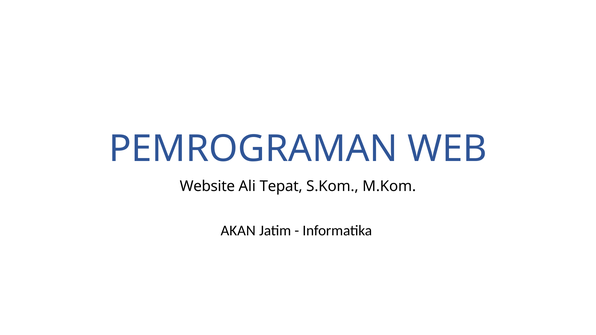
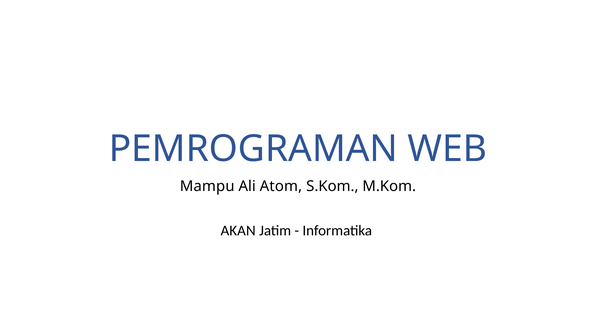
Website: Website -> Mampu (207, 186)
Tepat: Tepat -> Atom (281, 186)
